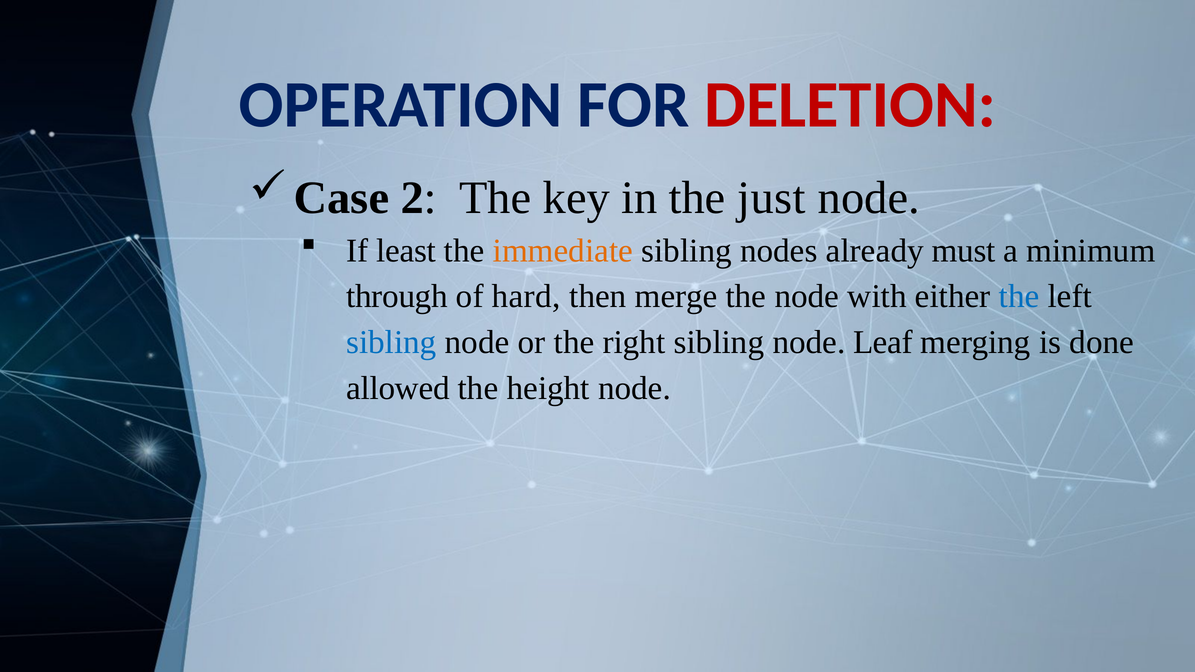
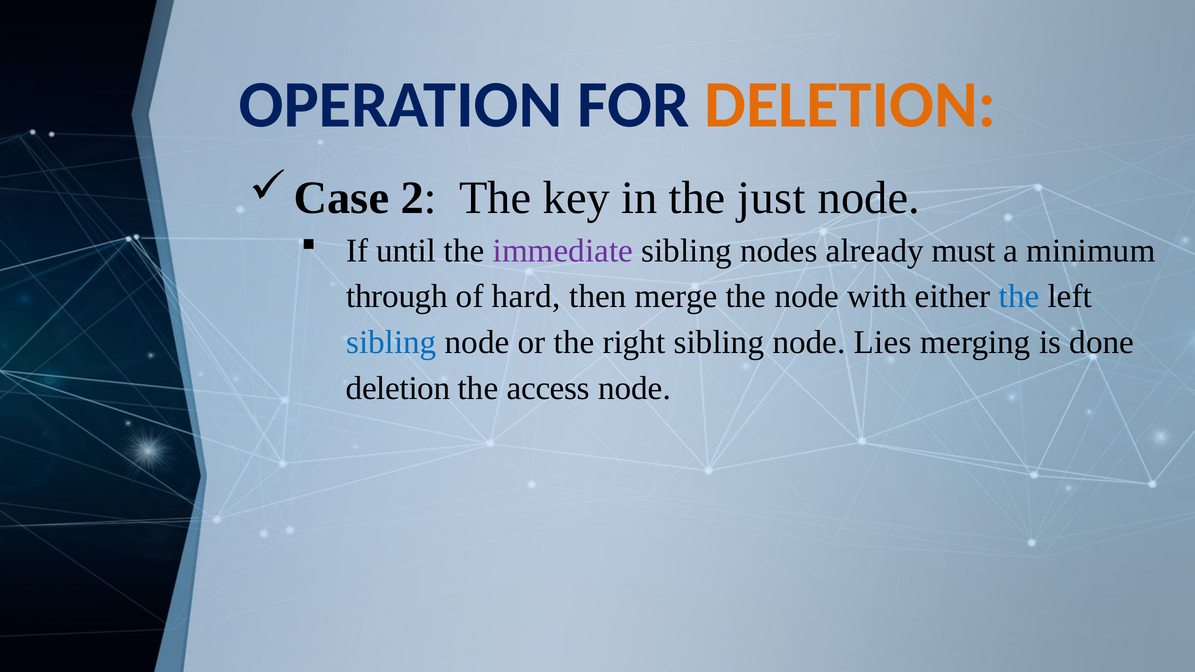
DELETION colour: red -> orange (850, 105)
least: least -> until (406, 251)
immediate colour: orange -> purple (563, 251)
Leaf: Leaf -> Lies (883, 342)
allowed: allowed -> deletion (398, 388)
height: height -> access (548, 388)
